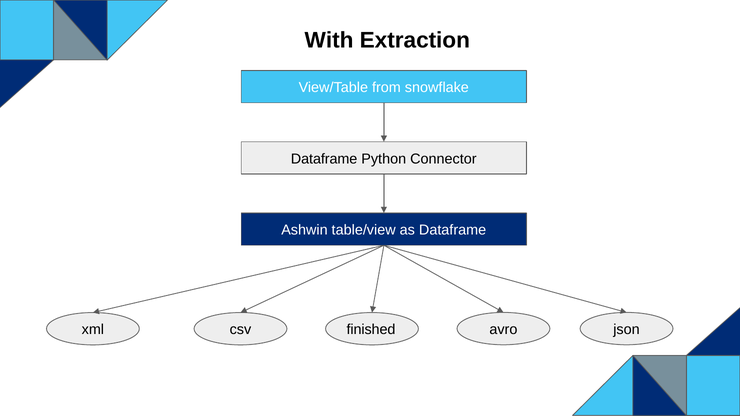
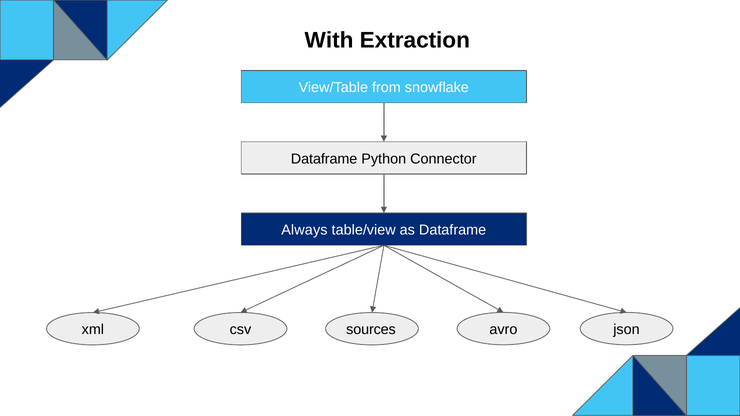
Ashwin: Ashwin -> Always (304, 230)
finished: finished -> sources (371, 330)
